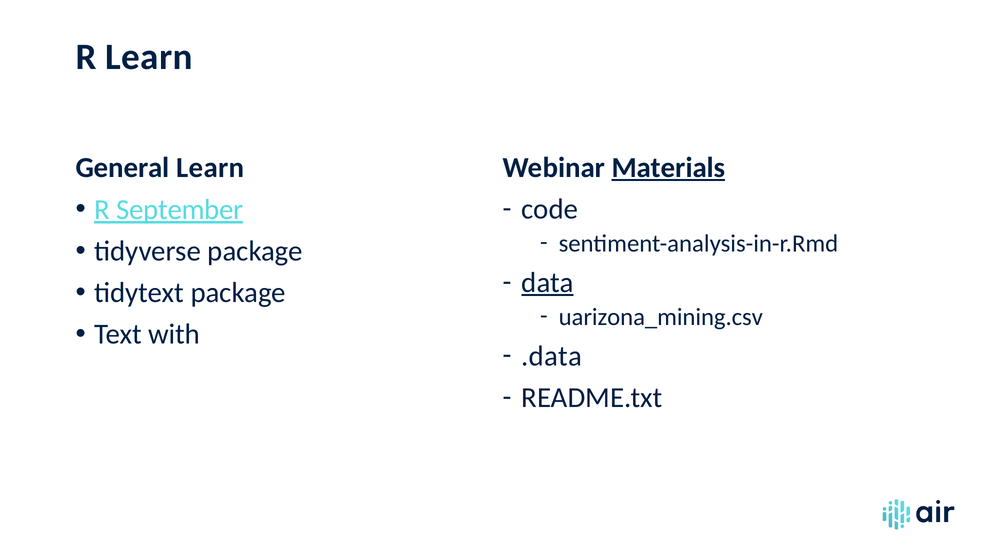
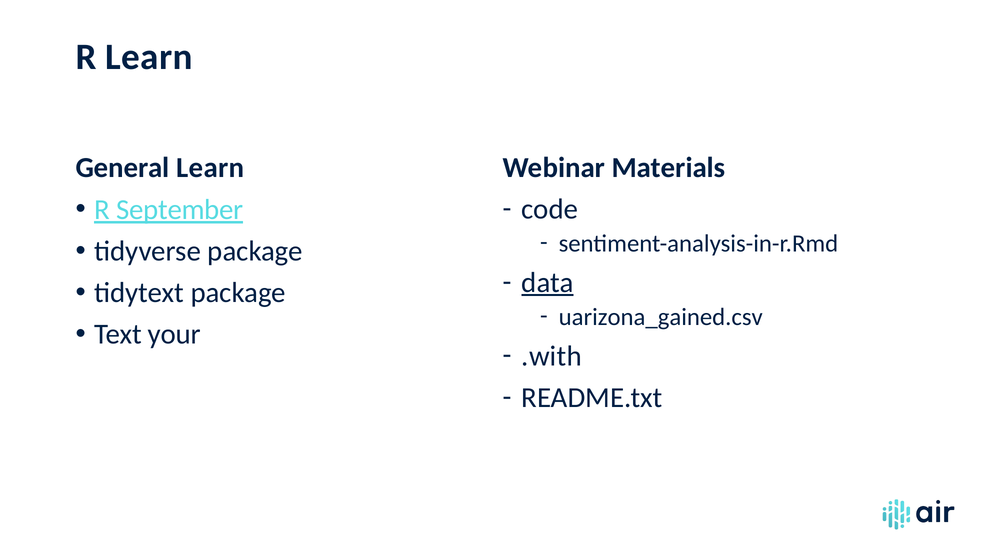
Materials underline: present -> none (668, 167)
uarizona_mining.csv: uarizona_mining.csv -> uarizona_gained.csv (661, 317)
with: with -> your (174, 334)
.data: .data -> .with (552, 356)
